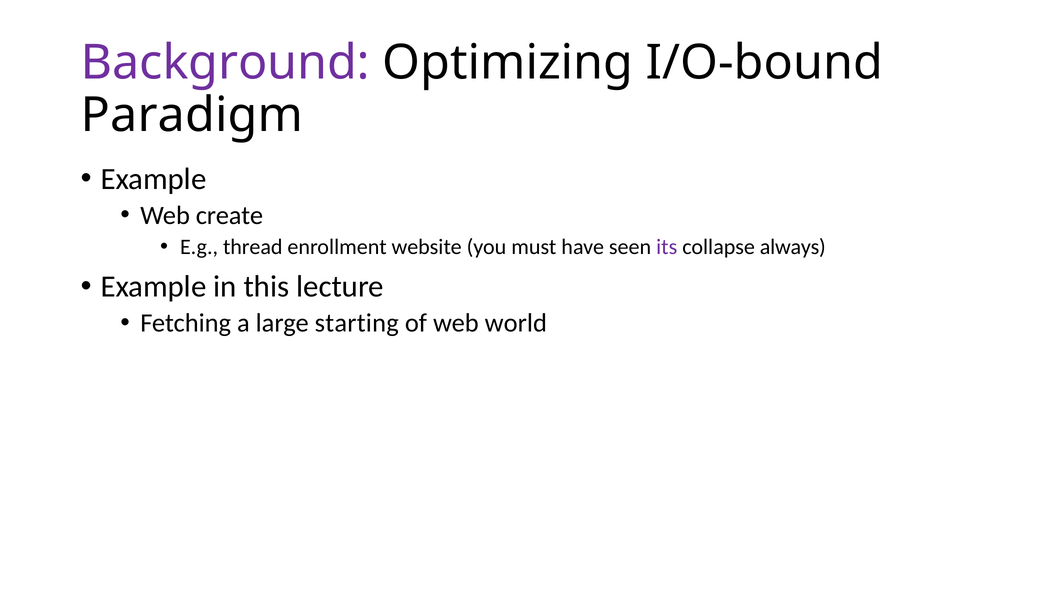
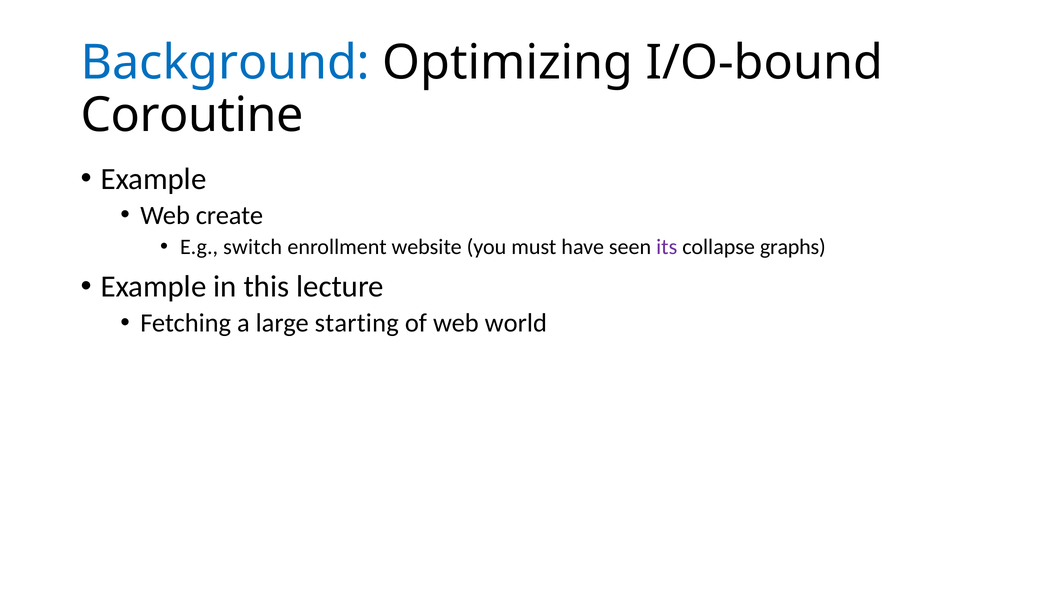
Background colour: purple -> blue (225, 63)
Paradigm: Paradigm -> Coroutine (192, 115)
thread: thread -> switch (253, 247)
always: always -> graphs (793, 247)
